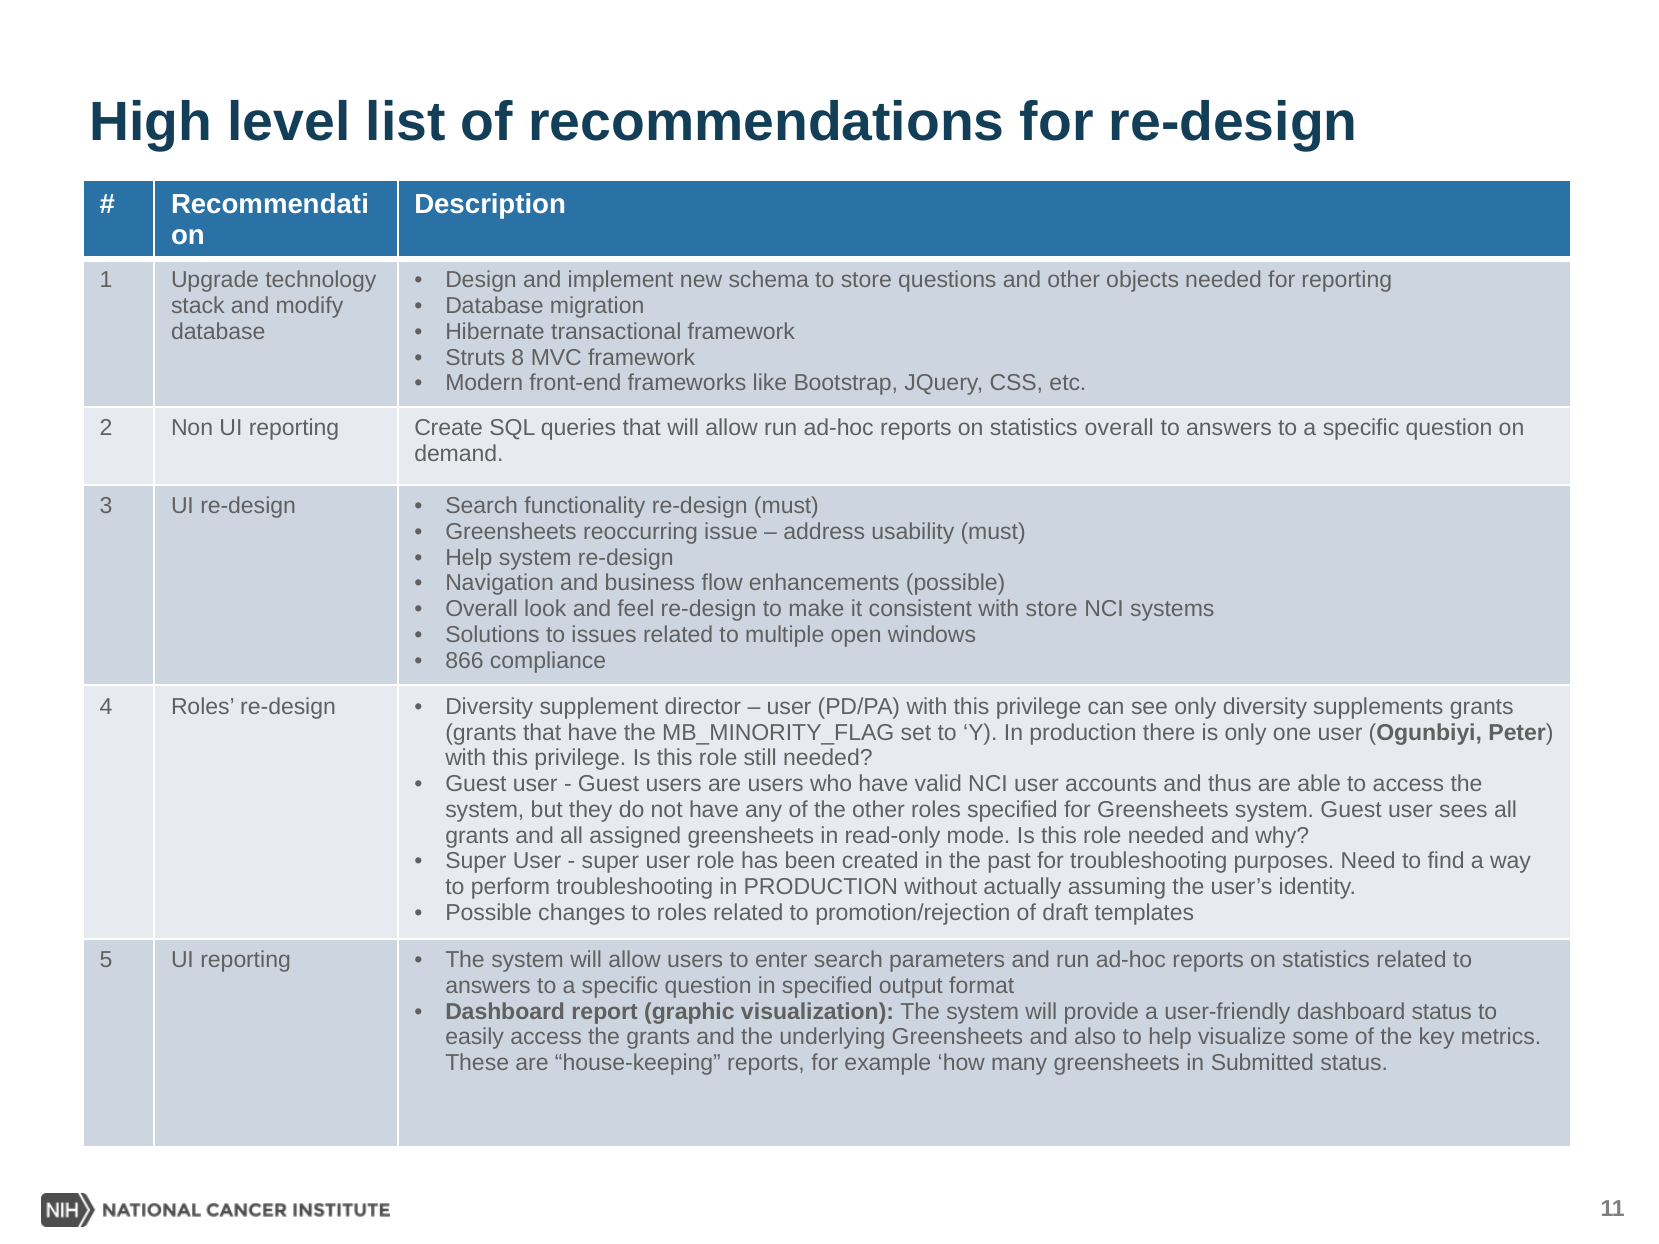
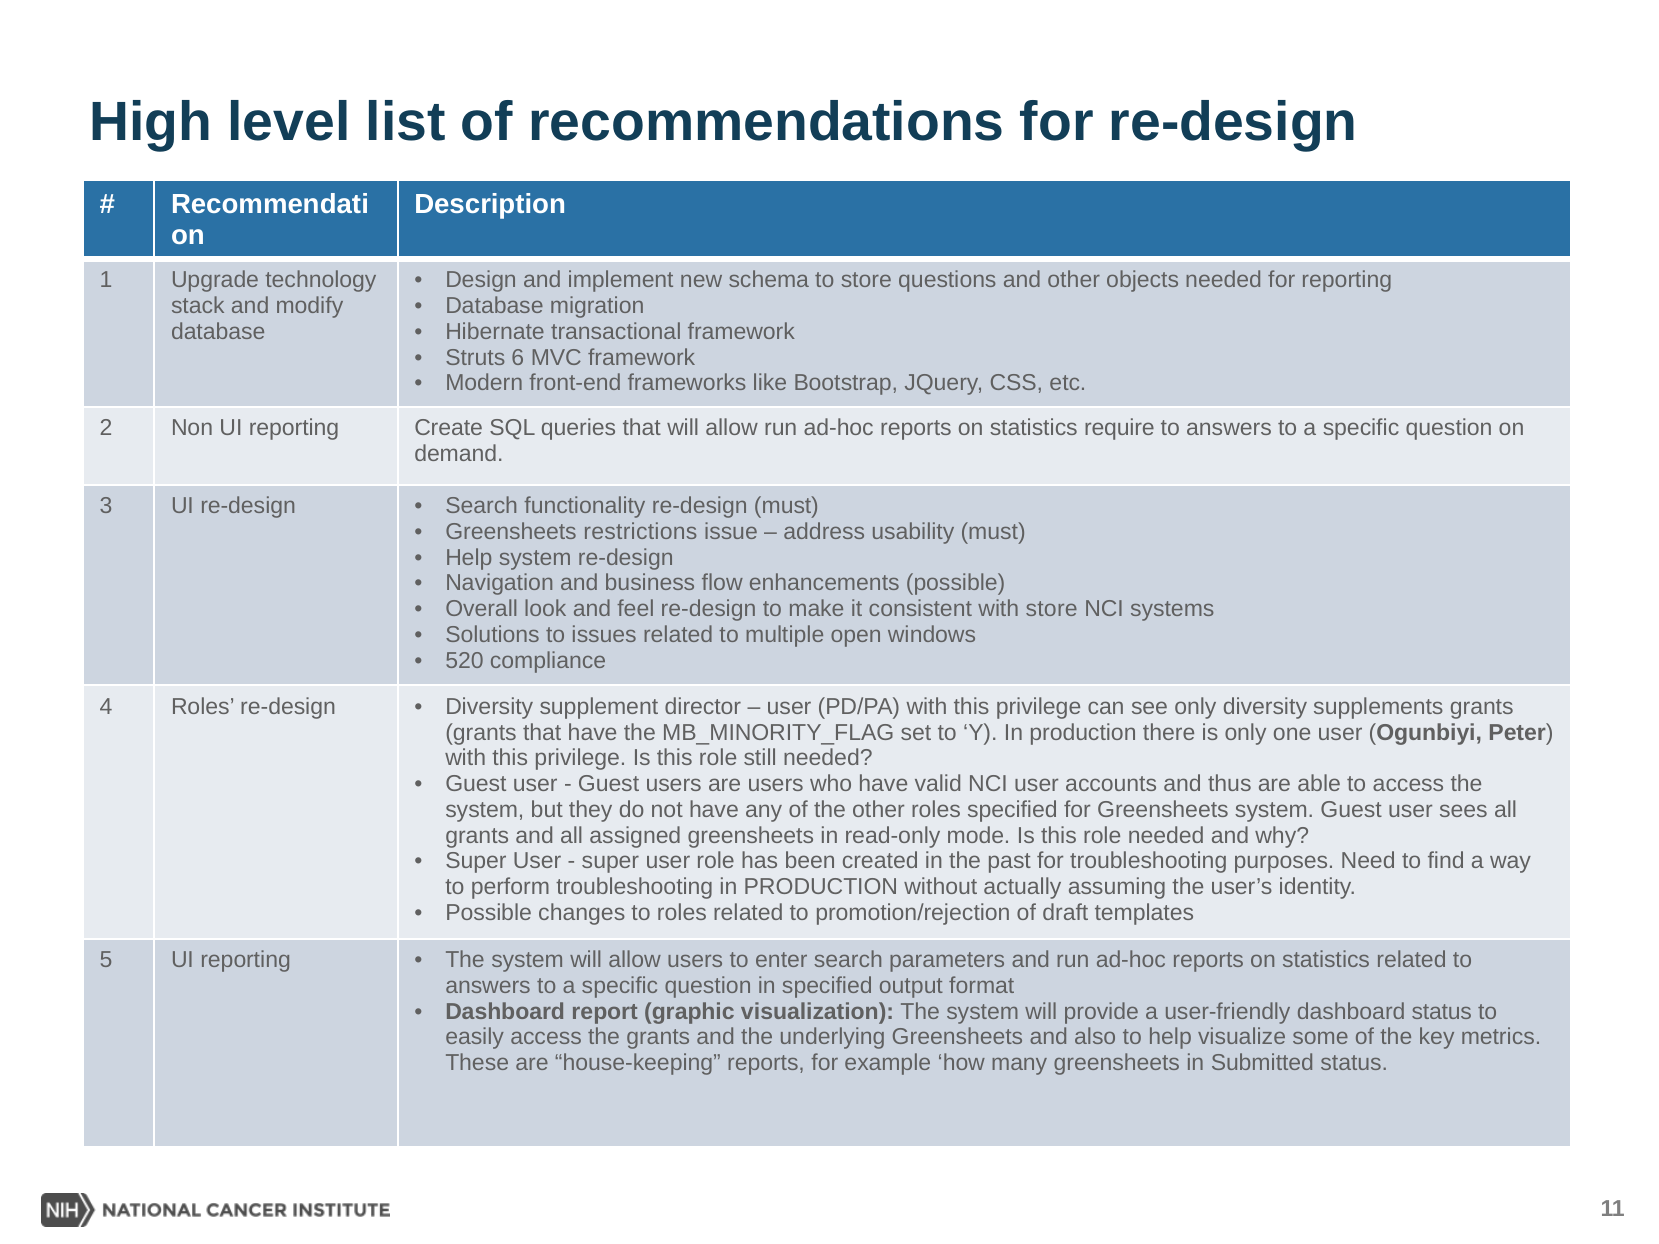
8: 8 -> 6 (518, 358)
statistics overall: overall -> require (1119, 428)
reoccurring: reoccurring -> restrictions (640, 532)
866: 866 -> 520 (465, 661)
